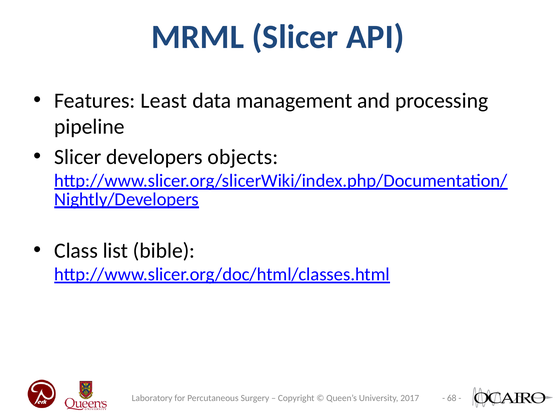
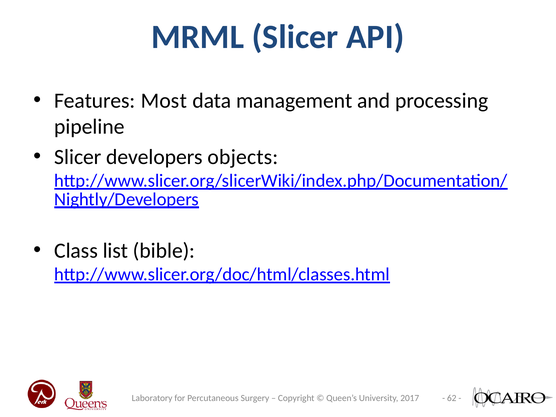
Least: Least -> Most (164, 101)
68: 68 -> 62 (452, 398)
